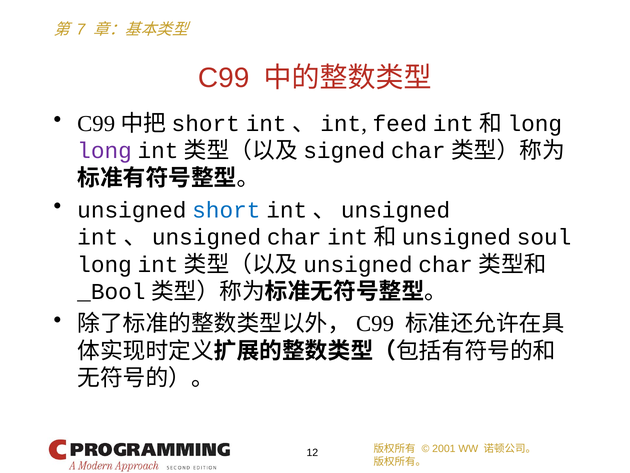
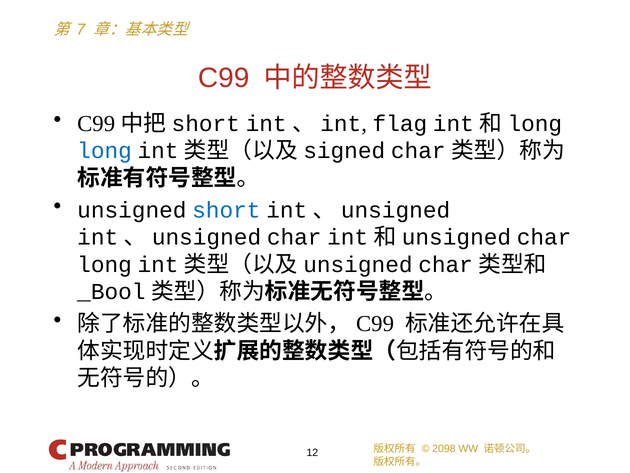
feed: feed -> flag (400, 123)
long colour: purple -> blue (105, 151)
soul: soul -> char (544, 237)
2001: 2001 -> 2098 (444, 449)
